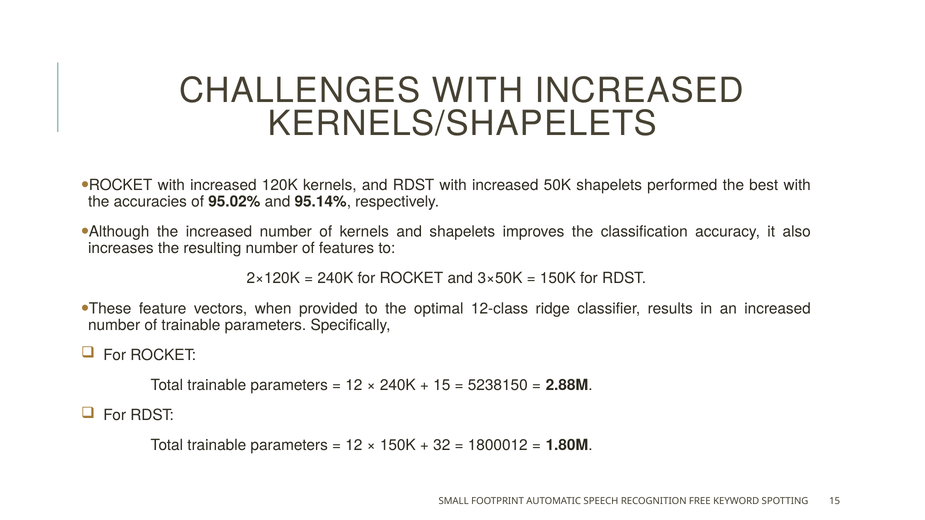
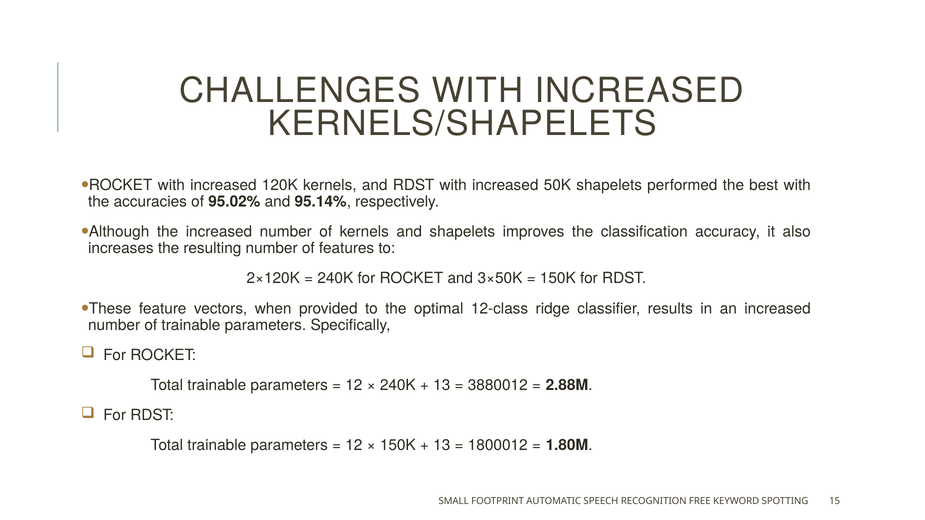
15: 15 -> 13 (442, 385)
5238150: 5238150 -> 3880012 (498, 385)
32: 32 -> 13 (442, 446)
